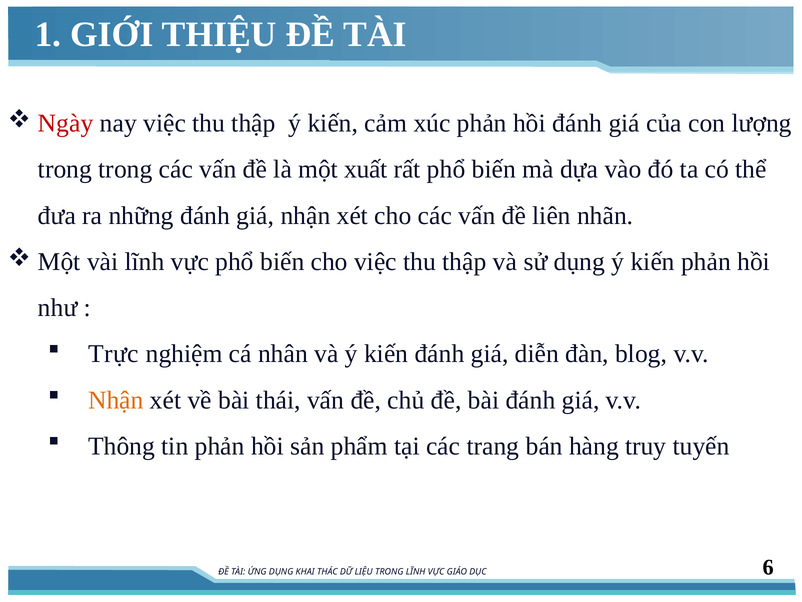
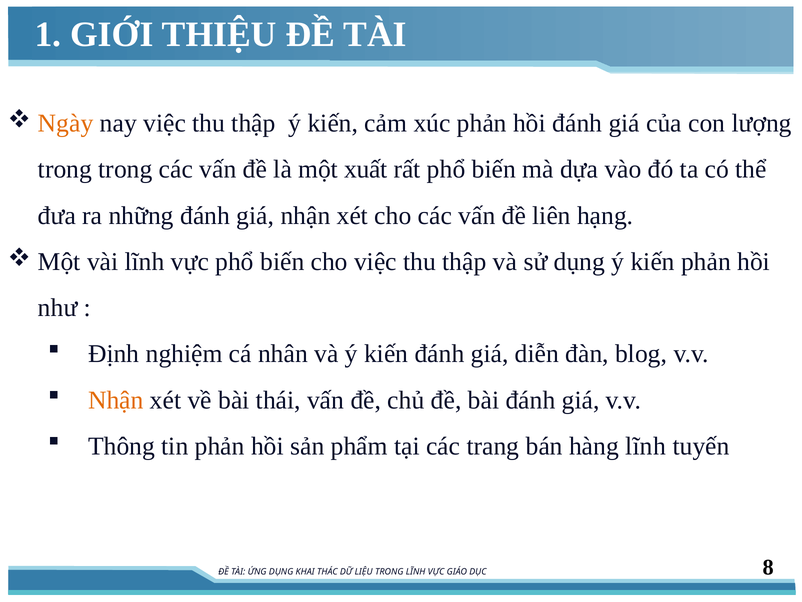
Ngày colour: red -> orange (66, 123)
nhãn: nhãn -> hạng (605, 215)
Trực: Trực -> Định (114, 354)
hàng truy: truy -> lĩnh (646, 446)
6: 6 -> 8 (768, 567)
